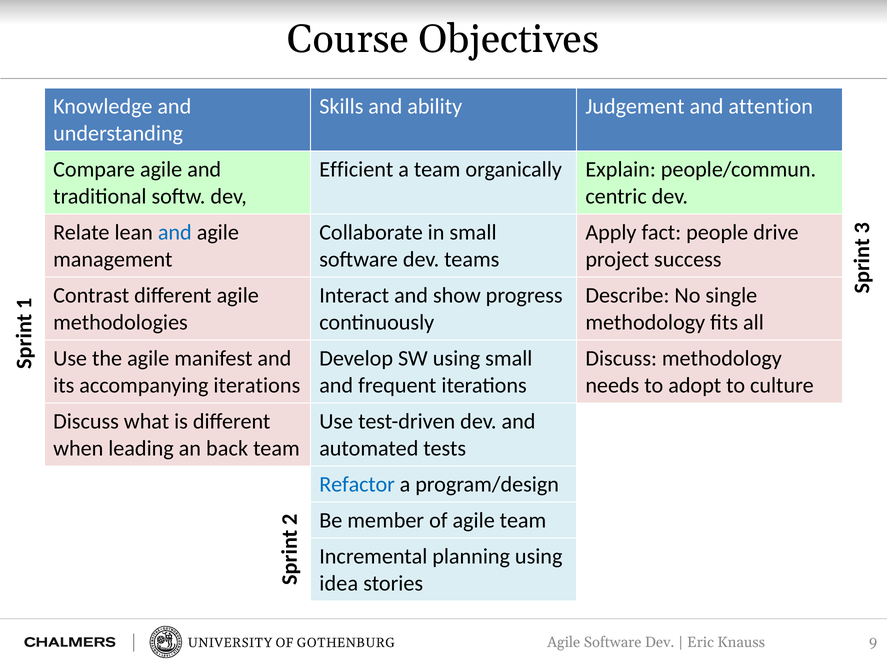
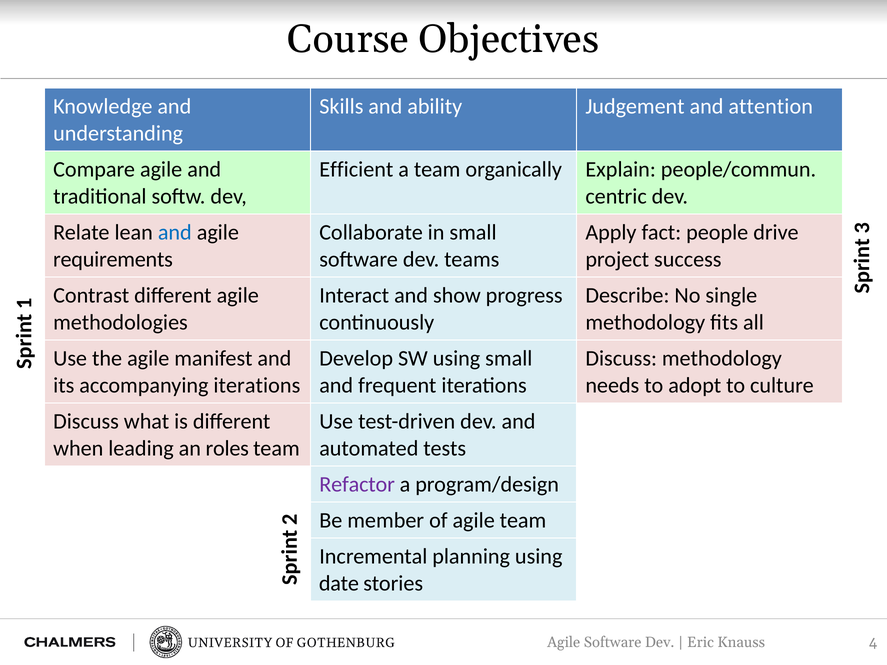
management: management -> requirements (113, 259)
back: back -> roles (227, 449)
Refactor colour: blue -> purple (357, 485)
idea: idea -> date (339, 584)
9: 9 -> 4 (873, 642)
